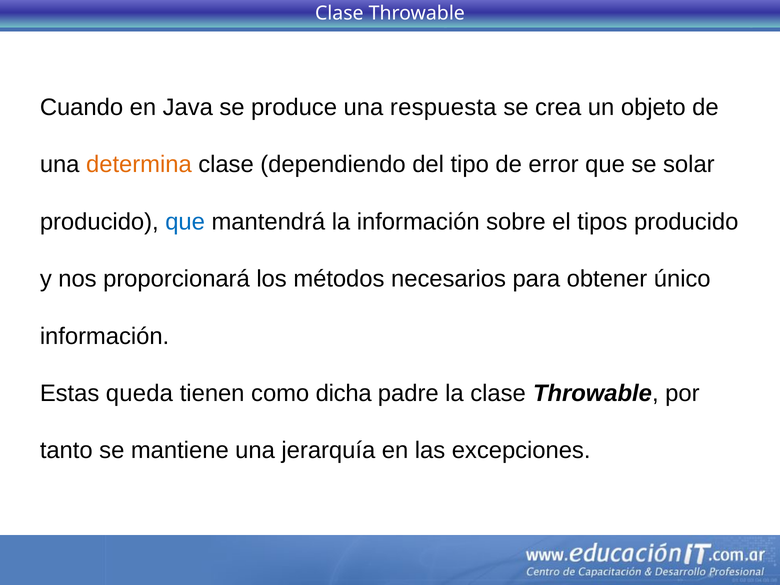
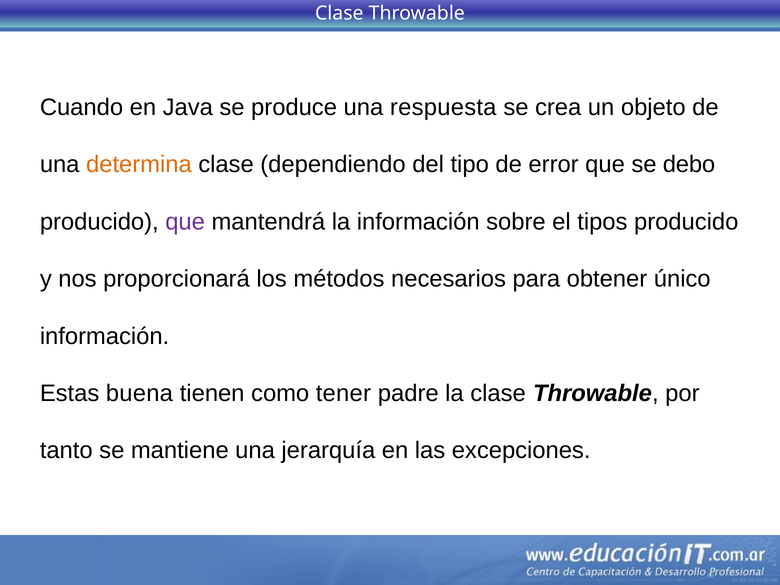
solar: solar -> debo (689, 165)
que colour: blue -> purple (185, 222)
queda: queda -> buena (139, 393)
dicha: dicha -> tener (343, 393)
